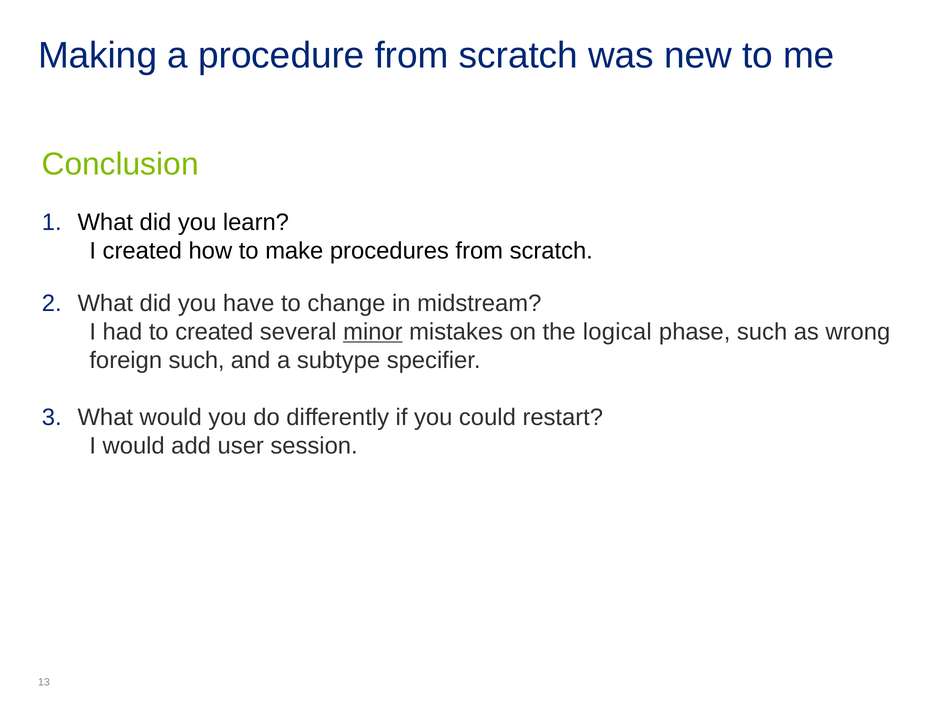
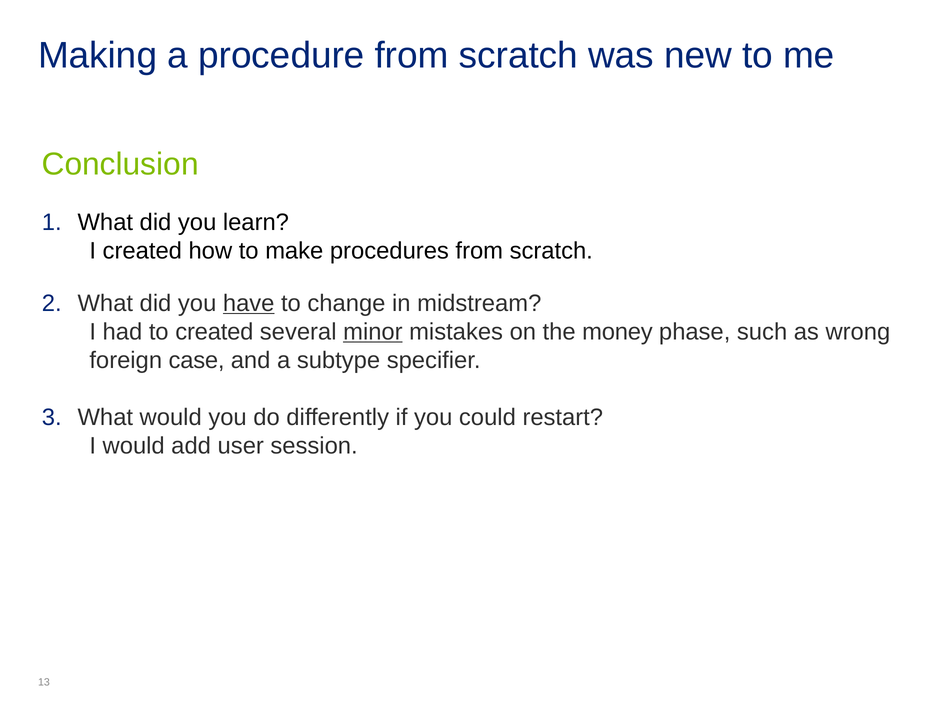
have underline: none -> present (249, 303)
logical: logical -> money (617, 332)
foreign such: such -> case (197, 360)
